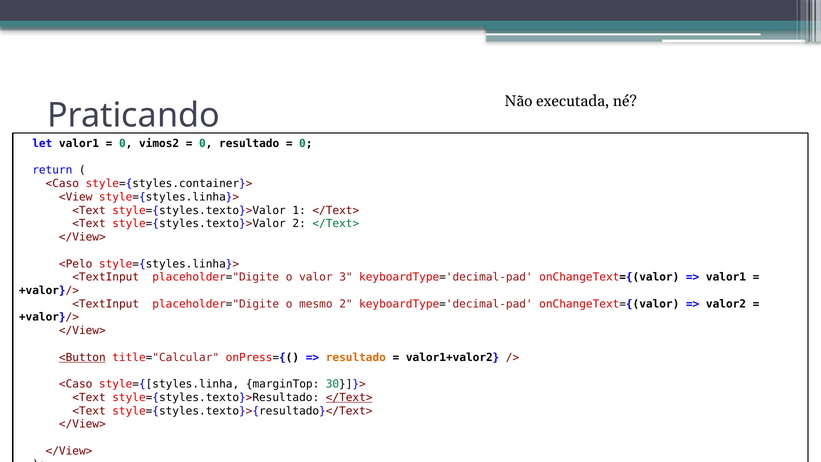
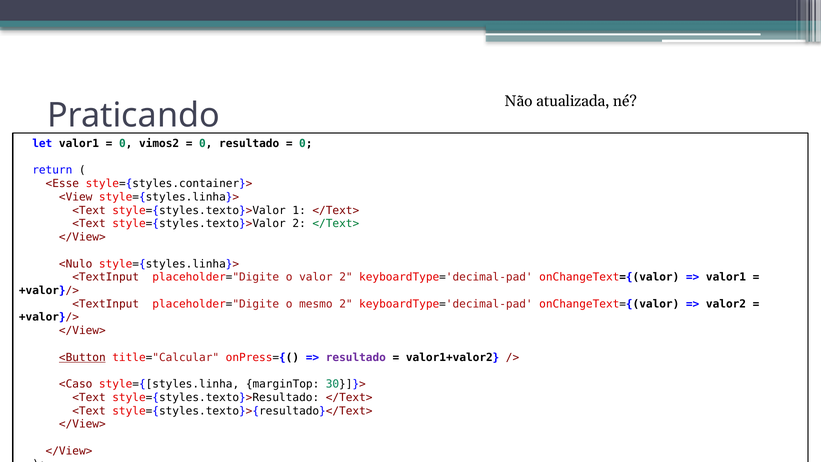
executada: executada -> atualizada (573, 101)
<Caso: <Caso -> <Esse (62, 184)
<Pelo: <Pelo -> <Nulo (76, 264)
valor 3: 3 -> 2 (346, 277)
resultado colour: orange -> purple (356, 357)
</Text> underline: present -> none (349, 397)
